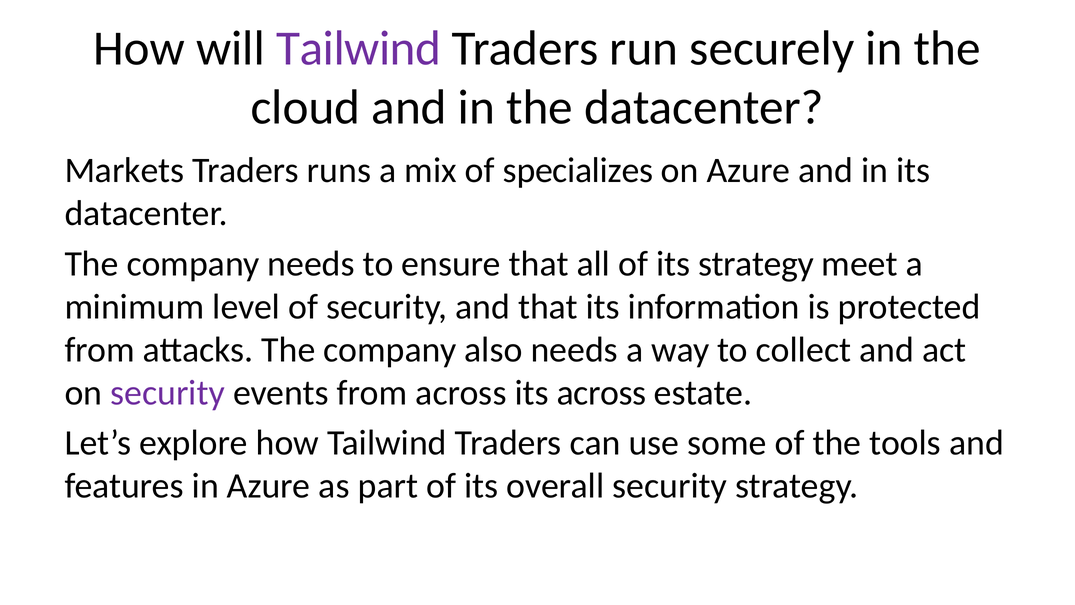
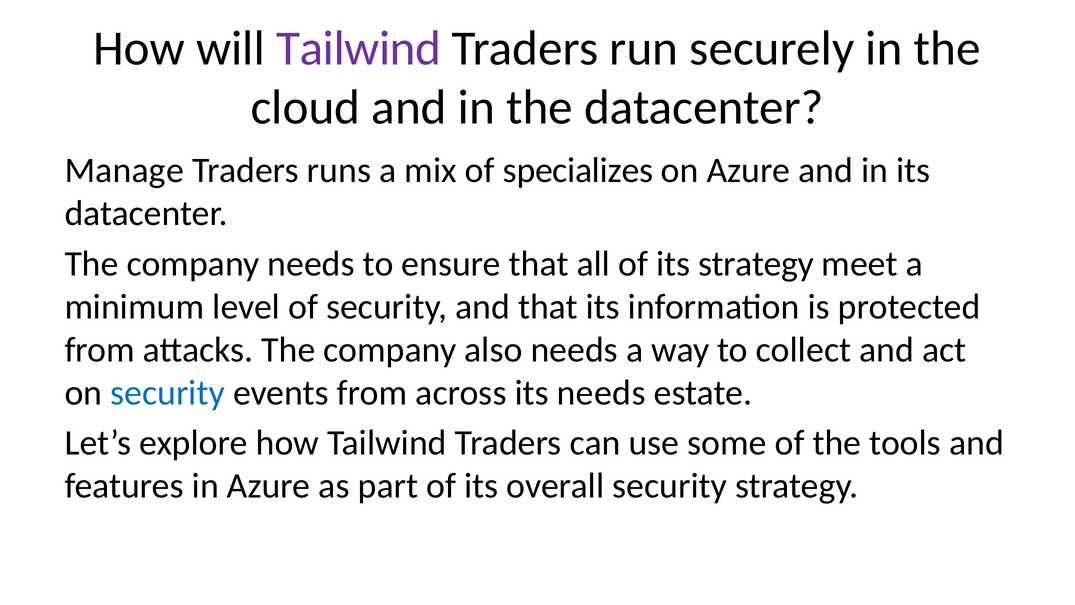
Markets: Markets -> Manage (124, 170)
security colour: purple -> blue (168, 393)
its across: across -> needs (601, 393)
